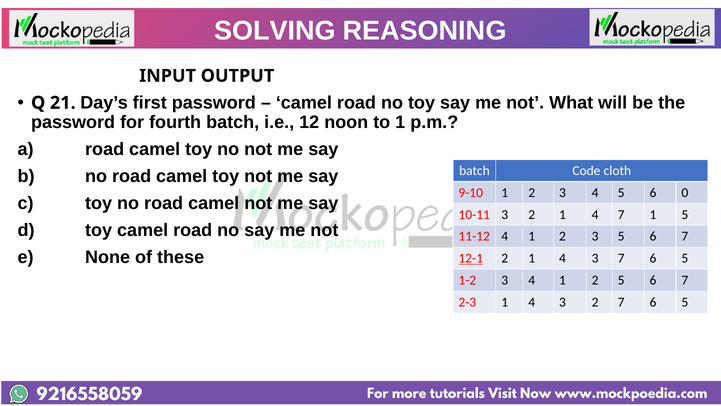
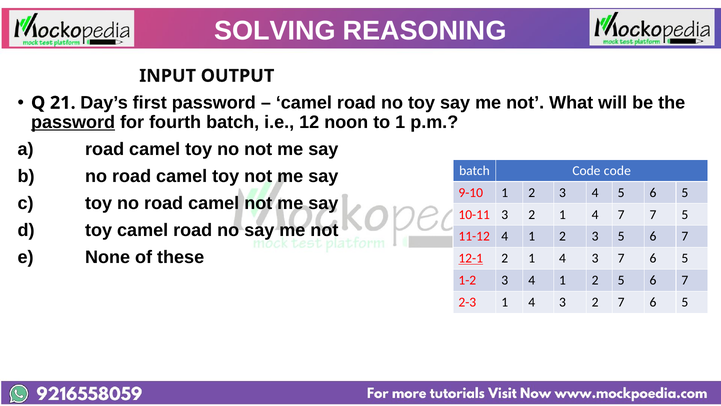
password underline: none -> present (73, 122)
Code cloth: cloth -> code (617, 170)
5 6 0: 0 -> 5 (685, 192)
7 1: 1 -> 7 (653, 214)
